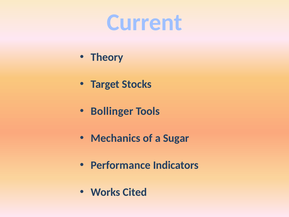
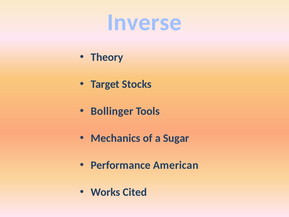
Current: Current -> Inverse (144, 22)
Indicators: Indicators -> American (176, 165)
